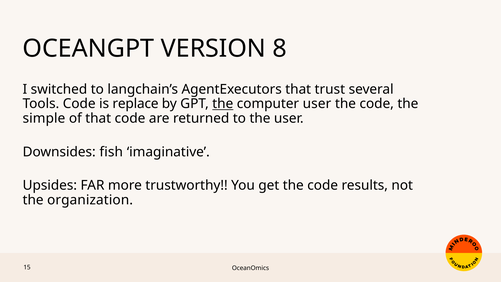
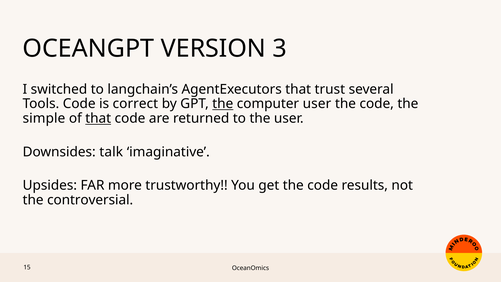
8: 8 -> 3 (280, 48)
replace: replace -> correct (135, 104)
that underline: none -> present (98, 118)
fish: fish -> talk (111, 152)
organization: organization -> controversial (90, 200)
